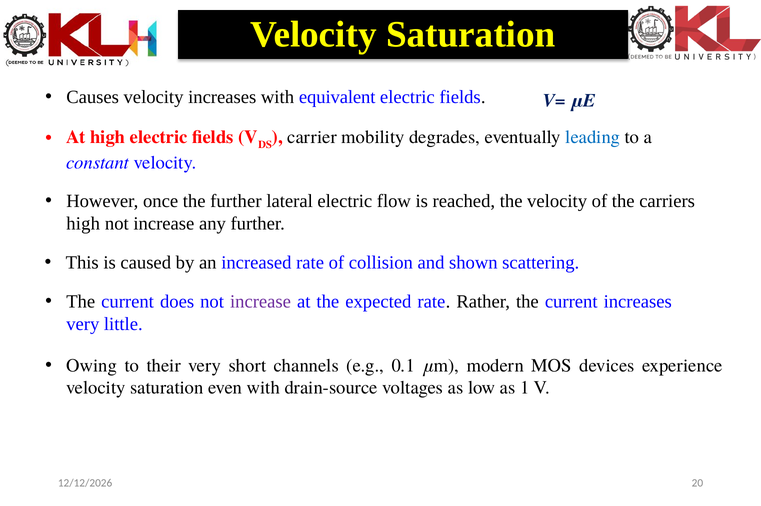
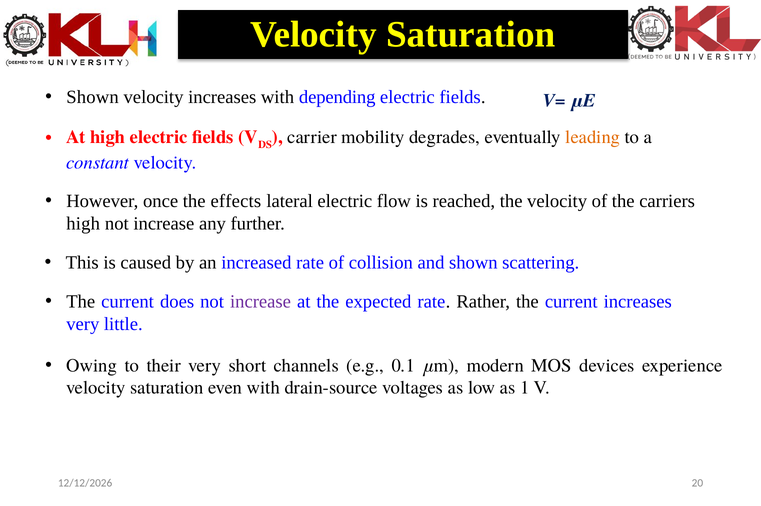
Causes: Causes -> Shown (92, 97)
equivalent: equivalent -> depending (337, 97)
leading colour: blue -> orange (593, 137)
the further: further -> effects (236, 201)
